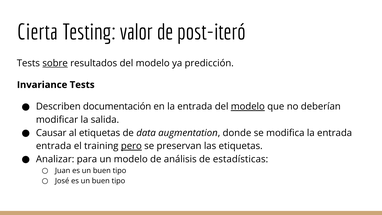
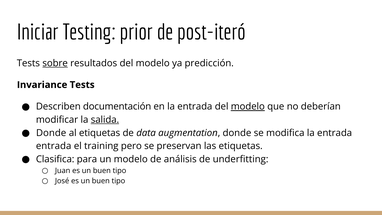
Cierta: Cierta -> Iniciar (38, 32)
valor: valor -> prior (136, 32)
salida underline: none -> present (105, 120)
Causar: Causar -> Donde (51, 133)
pero underline: present -> none (131, 146)
Analizar: Analizar -> Clasifica (55, 159)
estadísticas: estadísticas -> underfitting (241, 159)
